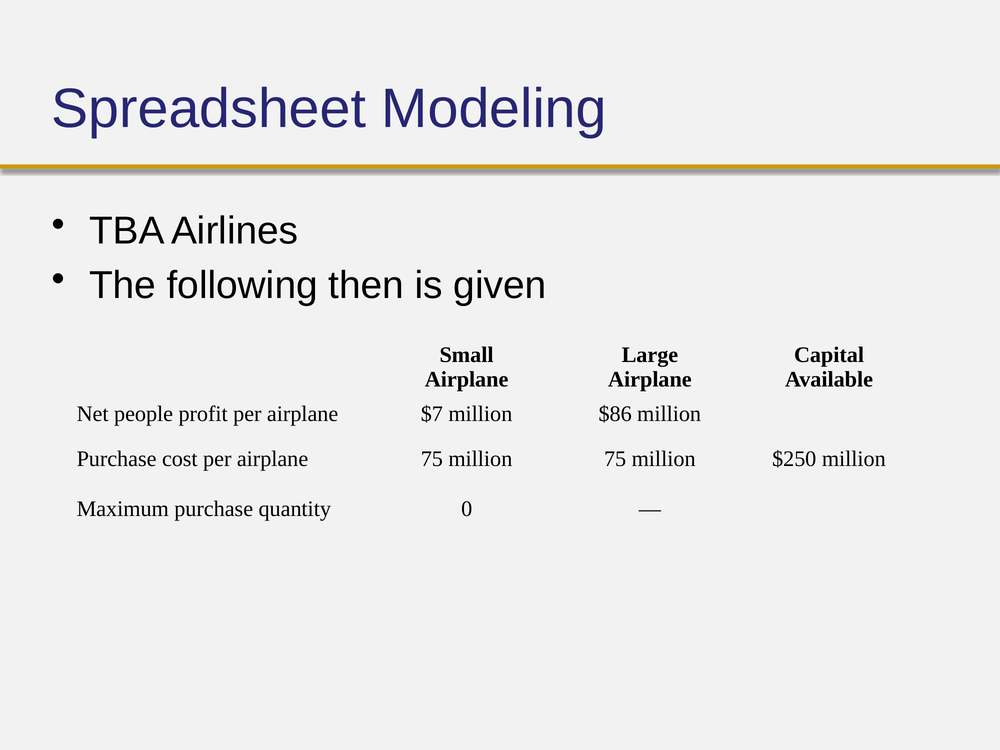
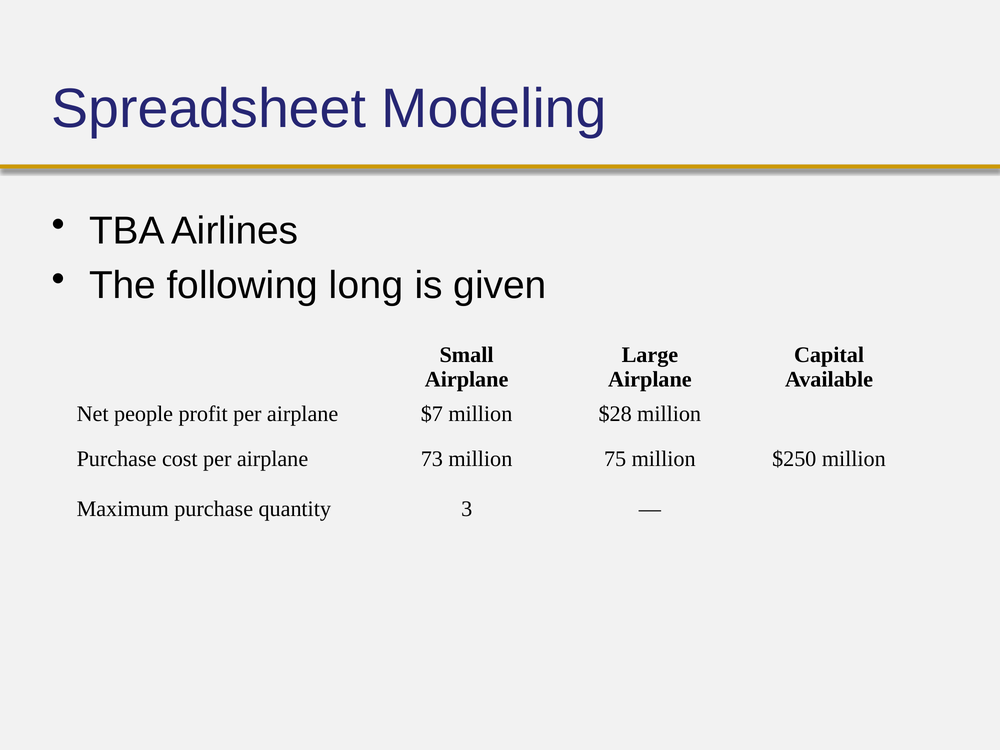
then: then -> long (366, 286)
$86: $86 -> $28 (615, 414)
airplane 75: 75 -> 73 (432, 459)
0: 0 -> 3 (467, 509)
